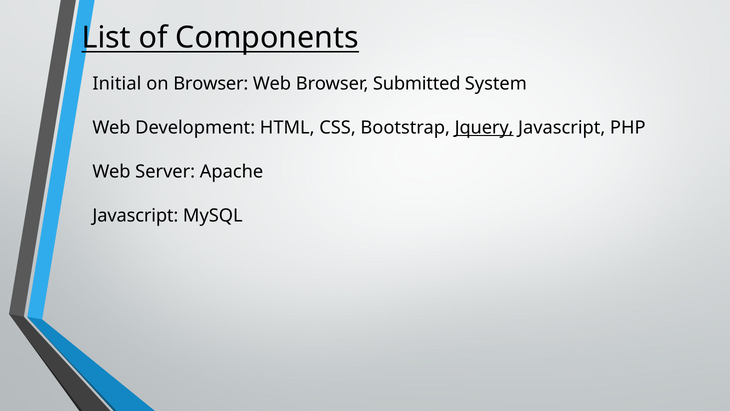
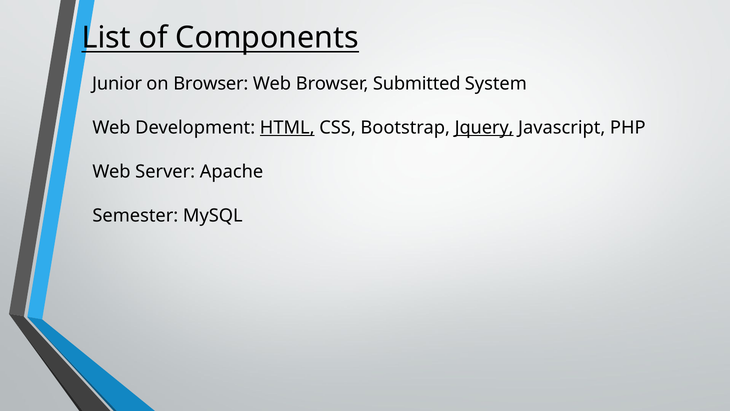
Initial: Initial -> Junior (117, 84)
HTML underline: none -> present (287, 128)
Javascript: Javascript -> Semester (135, 215)
